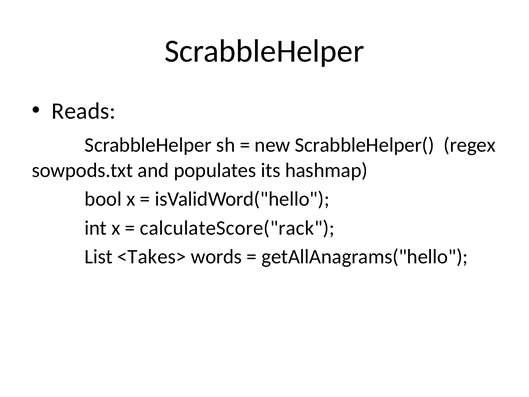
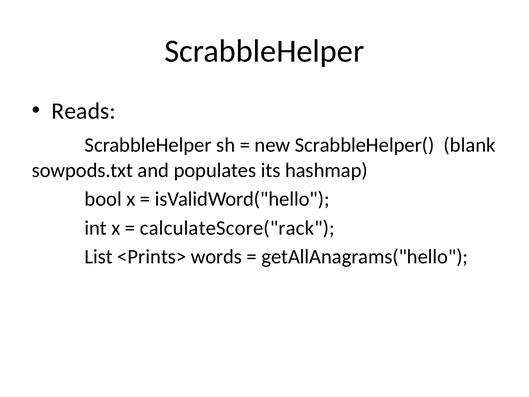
regex: regex -> blank (470, 145)
<Takes>: <Takes> -> <Prints> (152, 257)
